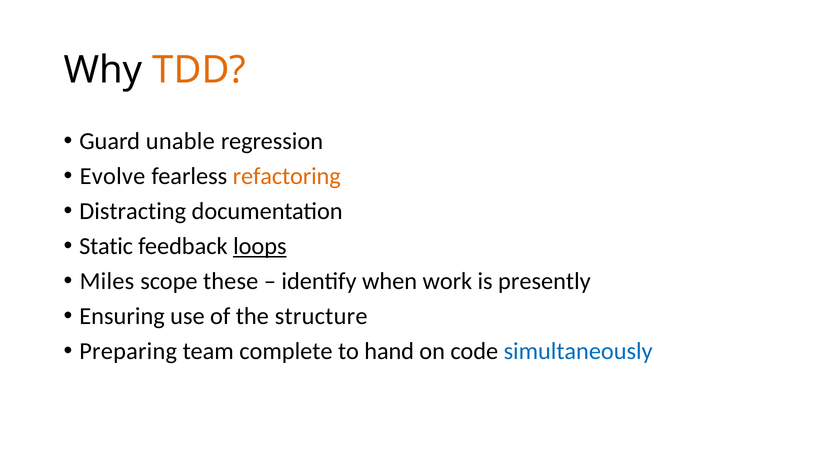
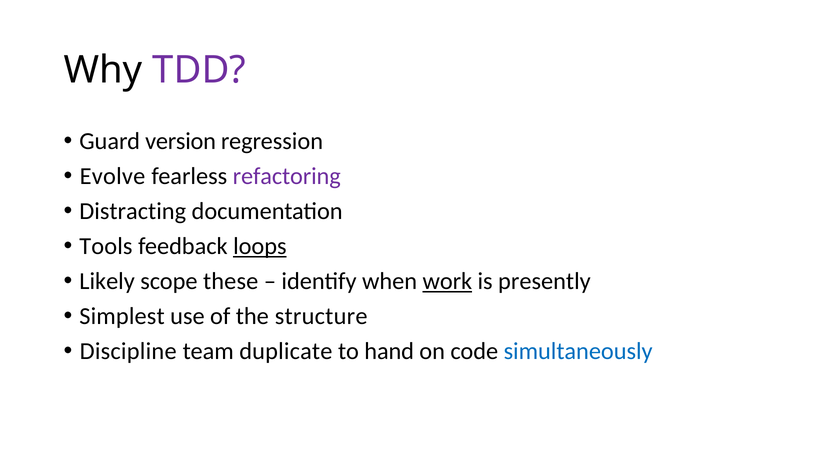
TDD colour: orange -> purple (199, 70)
unable: unable -> version (181, 141)
refactoring colour: orange -> purple (287, 176)
Static: Static -> Tools (106, 246)
Miles: Miles -> Likely (107, 281)
work underline: none -> present (447, 281)
Ensuring: Ensuring -> Simplest (122, 316)
Preparing: Preparing -> Discipline (128, 351)
complete: complete -> duplicate (286, 351)
